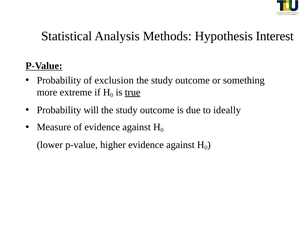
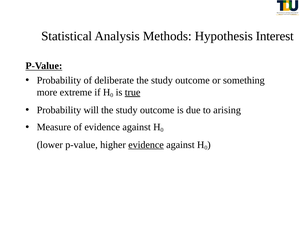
exclusion: exclusion -> deliberate (114, 80)
ideally: ideally -> arising (227, 110)
evidence underline: none -> present (146, 145)
